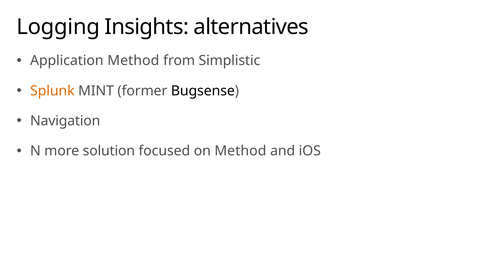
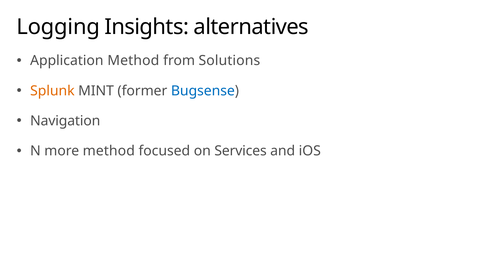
Simplistic: Simplistic -> Solutions (229, 61)
Bugsense colour: black -> blue (203, 91)
more solution: solution -> method (109, 151)
on Method: Method -> Services (241, 151)
